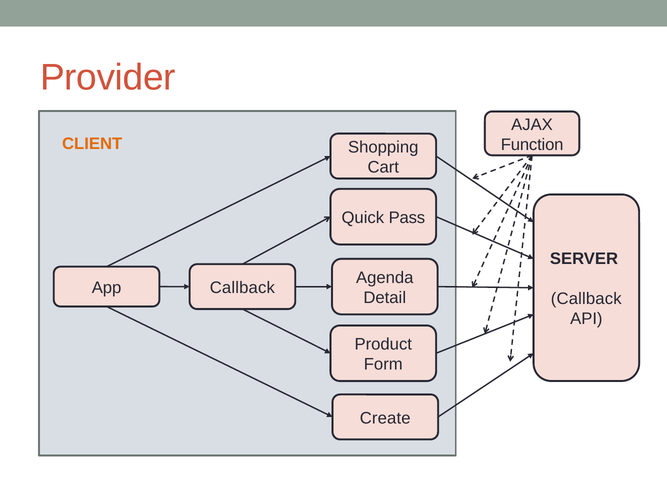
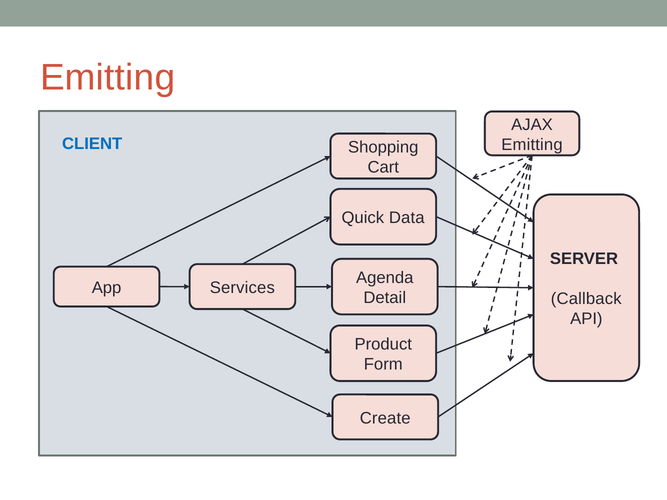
Provider: Provider -> Emitting (108, 78)
CLIENT colour: orange -> blue (92, 144)
Function: Function -> Emitting (532, 145)
Pass: Pass -> Data (407, 218)
App Callback: Callback -> Services (242, 288)
